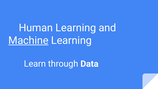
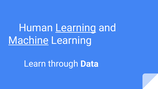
Learning underline: none -> present (76, 28)
